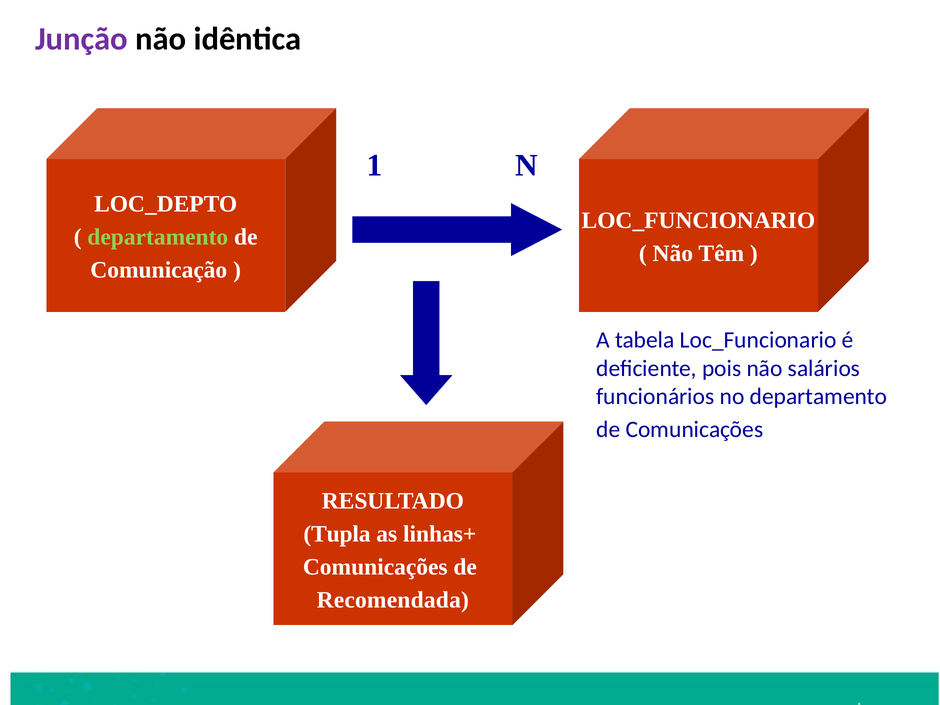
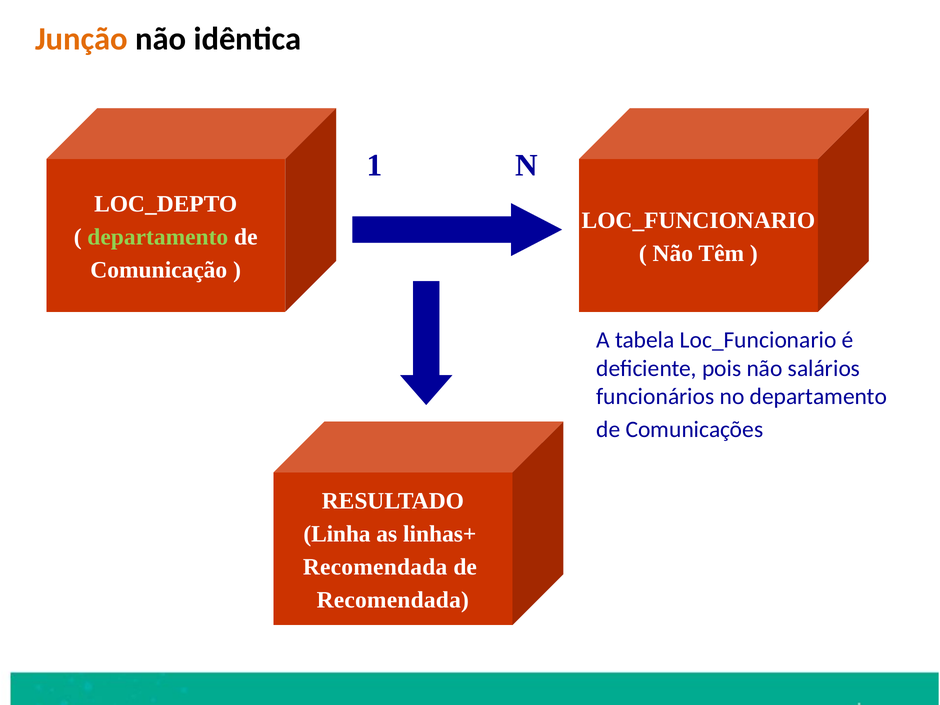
Junção colour: purple -> orange (82, 39)
Tupla: Tupla -> Linha (337, 534)
Comunicações: Comunicações -> Recomendada (375, 567)
